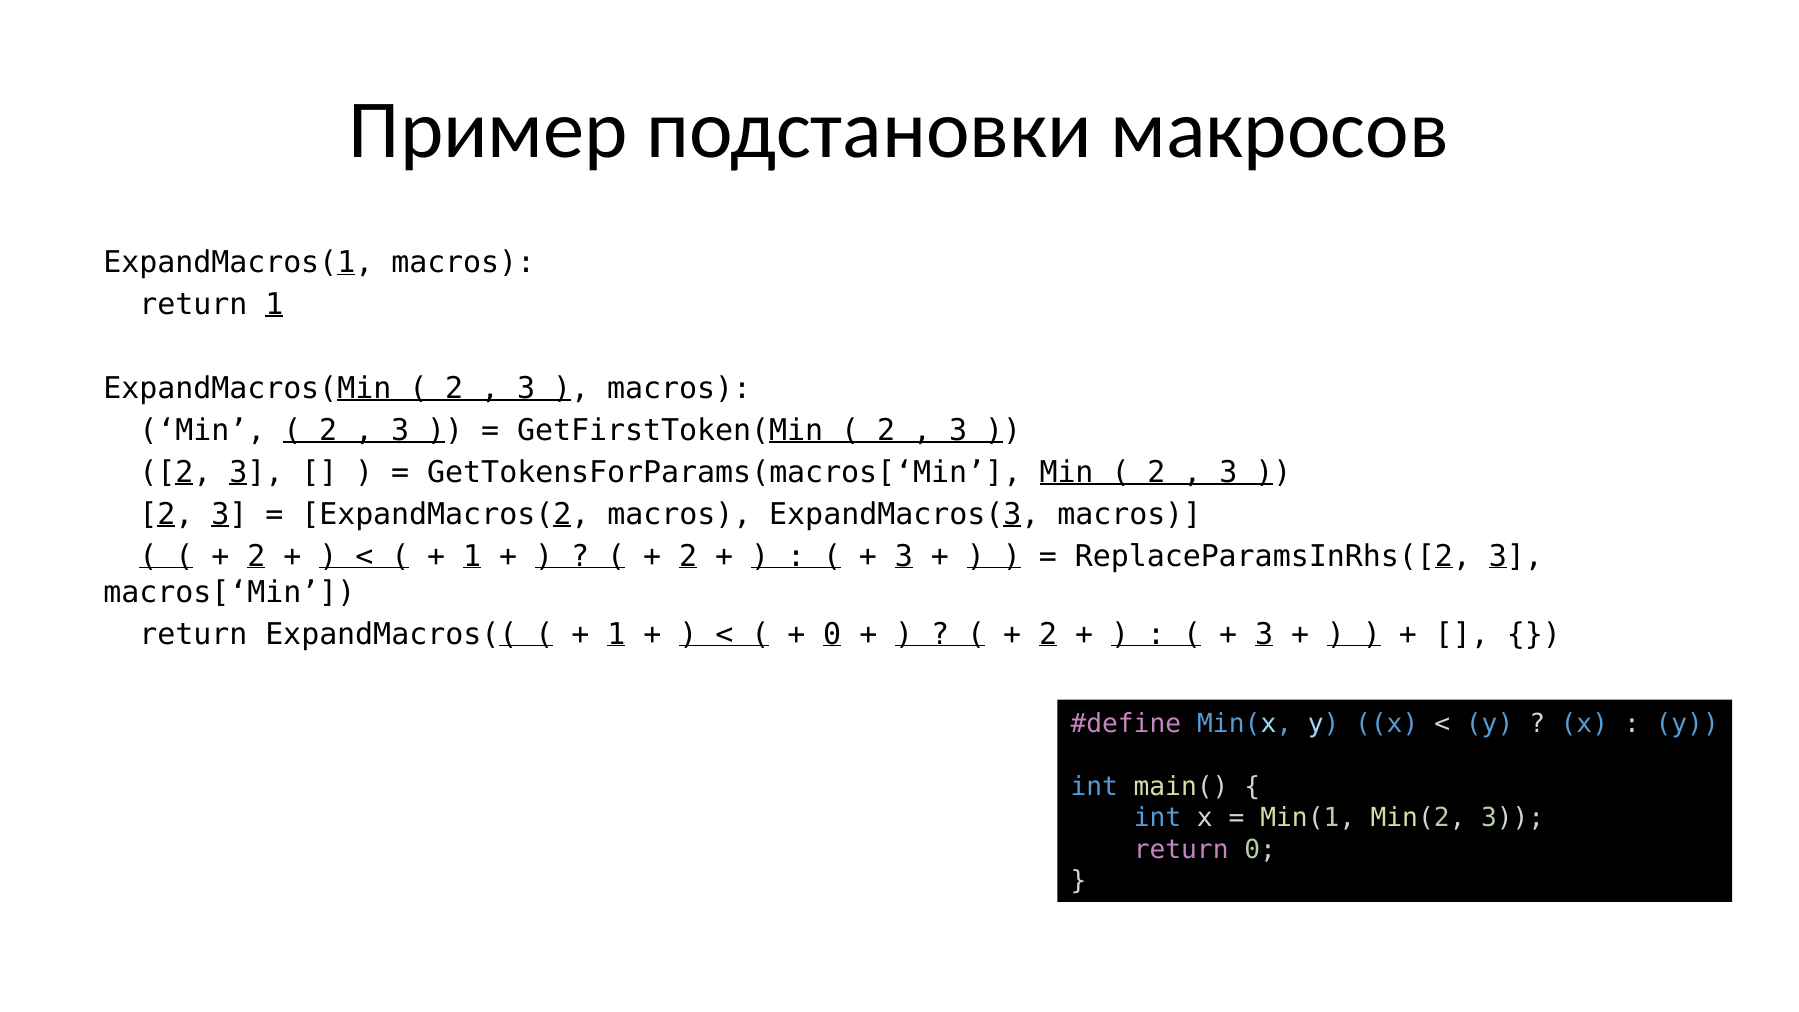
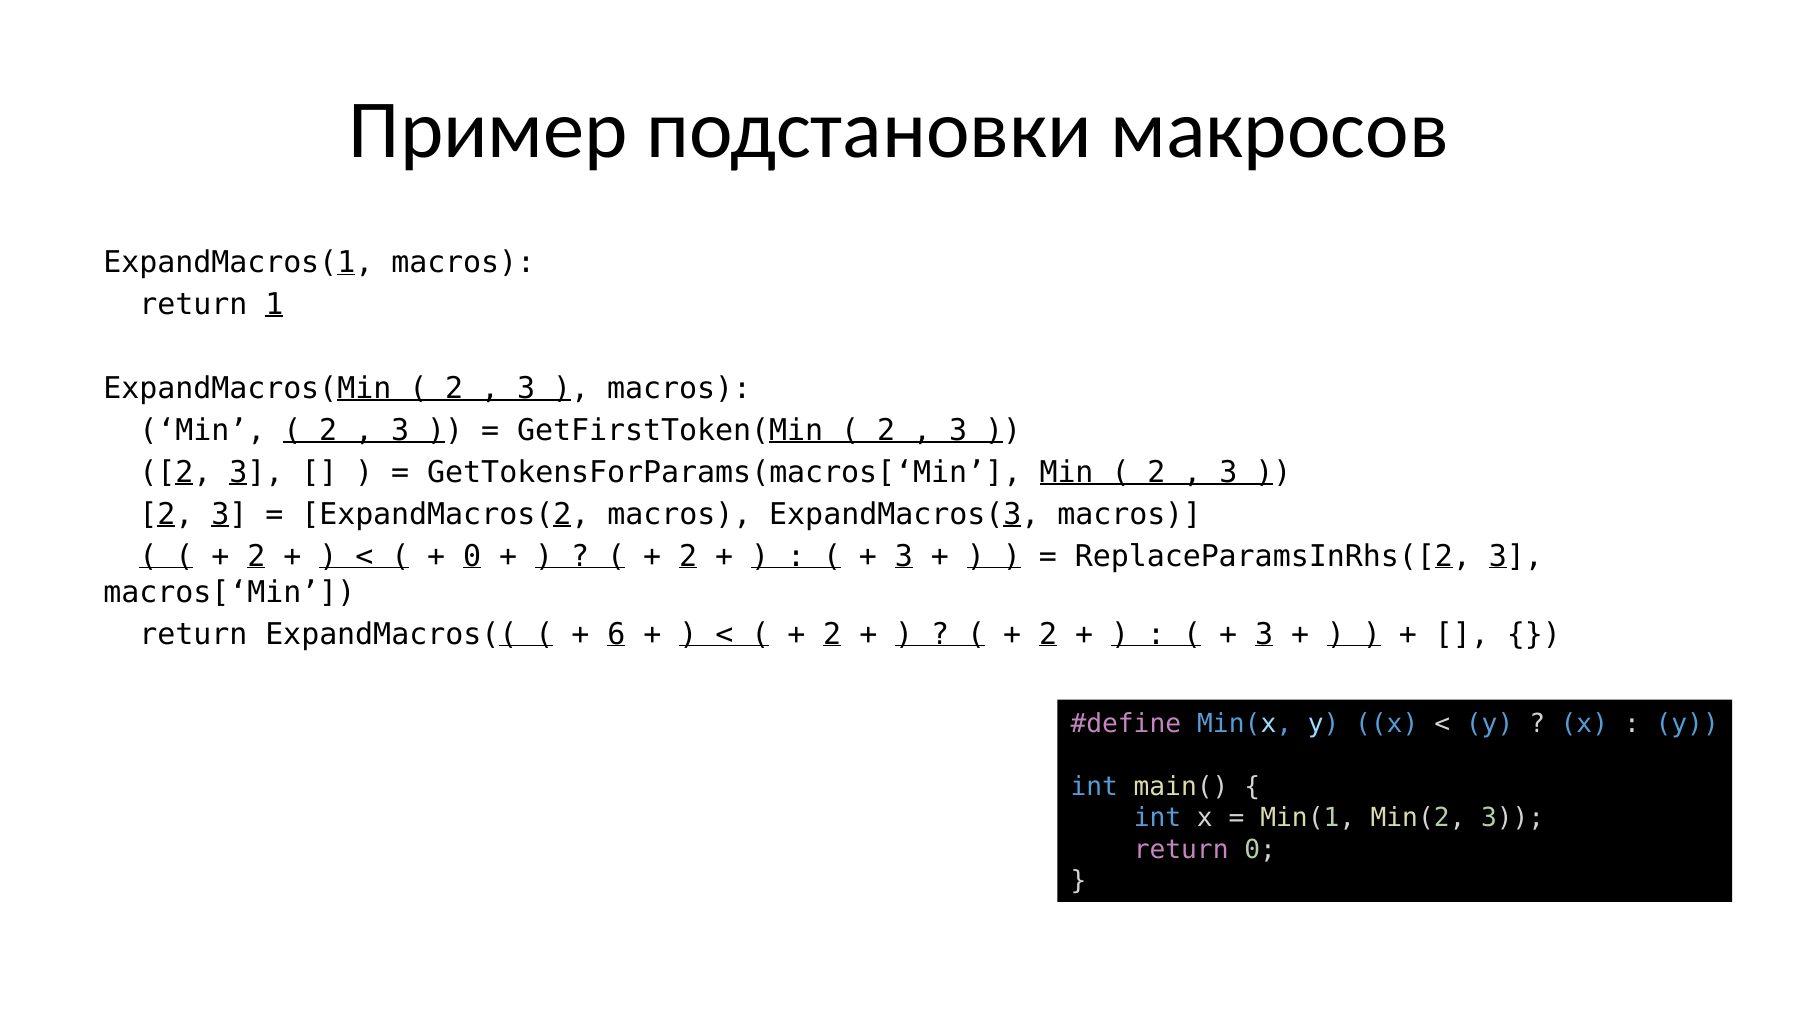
1: 1 -> 0 (472, 556)
1: 1 -> 6 (616, 634)
0: 0 -> 2 (832, 634)
